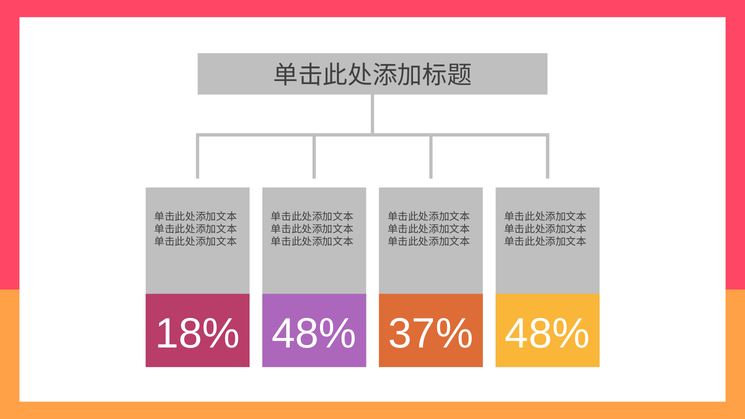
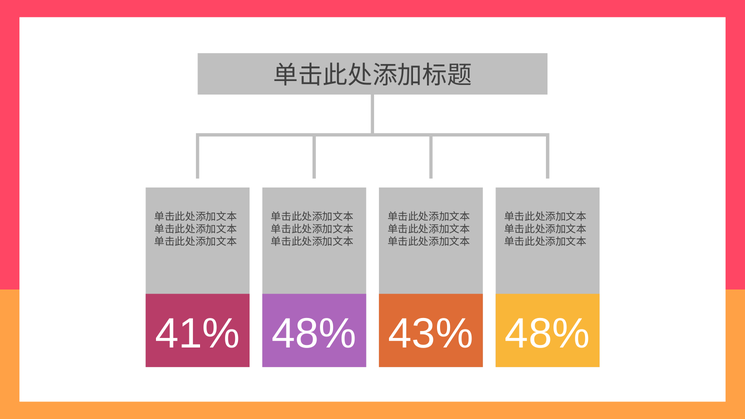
18%: 18% -> 41% (198, 334)
37%: 37% -> 43% (431, 334)
